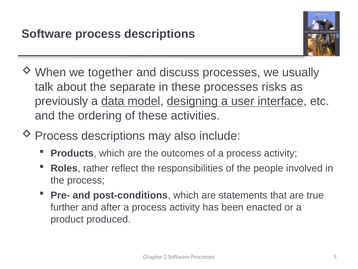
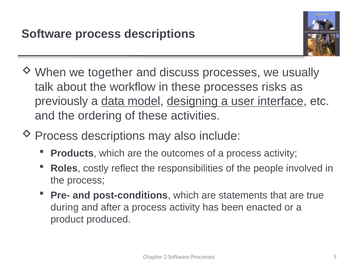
separate: separate -> workflow (133, 87)
rather: rather -> costly (96, 168)
further: further -> during (65, 207)
